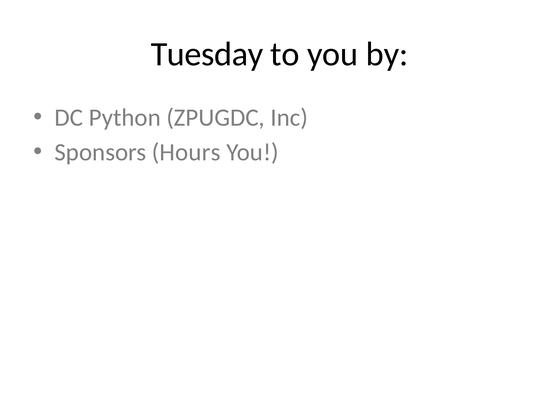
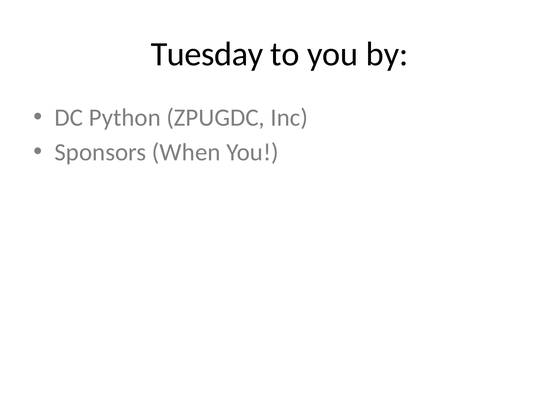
Hours: Hours -> When (186, 152)
